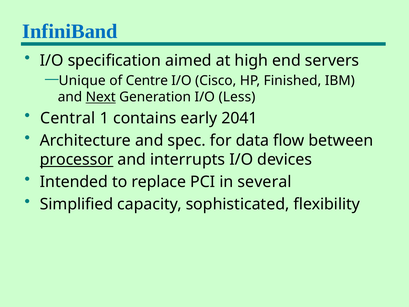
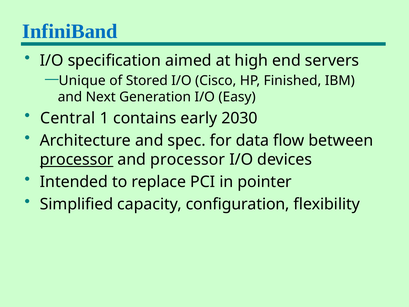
Centre: Centre -> Stored (147, 81)
Next underline: present -> none (101, 97)
Less: Less -> Easy (237, 97)
2041: 2041 -> 2030 (240, 118)
and interrupts: interrupts -> processor (188, 160)
several: several -> pointer (265, 182)
sophisticated: sophisticated -> configuration (238, 204)
